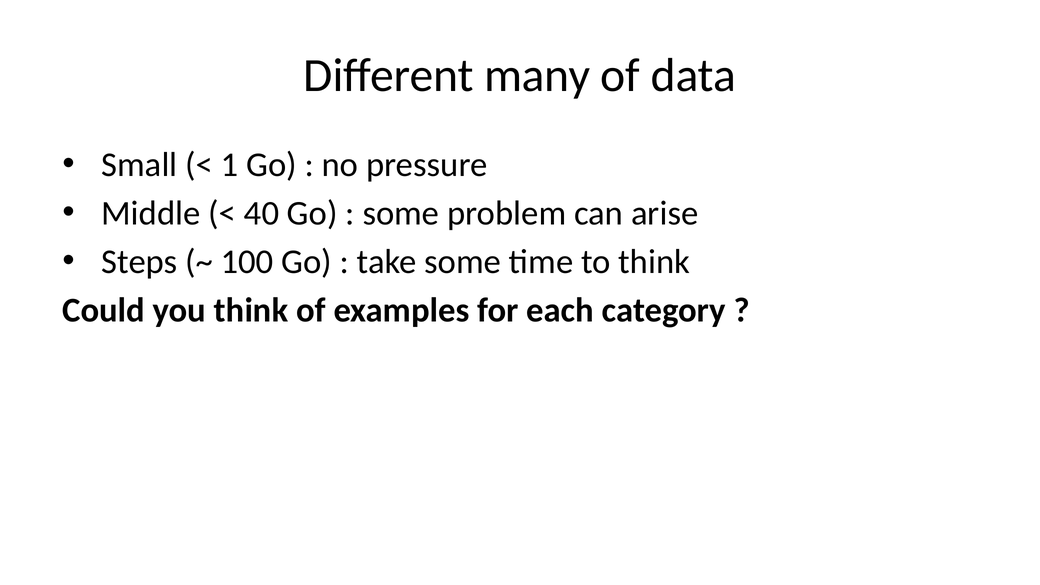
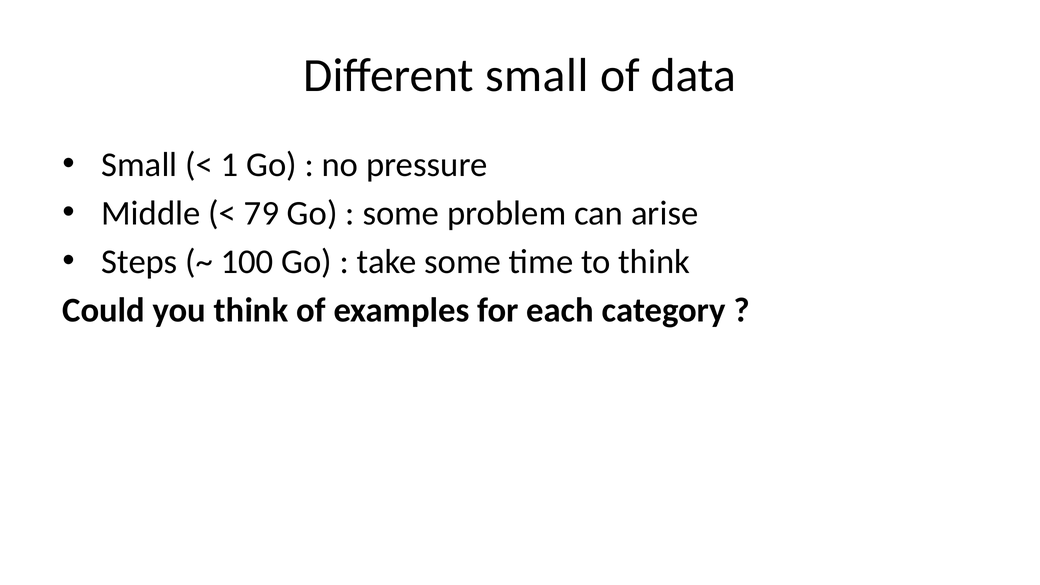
Different many: many -> small (537, 75)
40: 40 -> 79 (262, 213)
